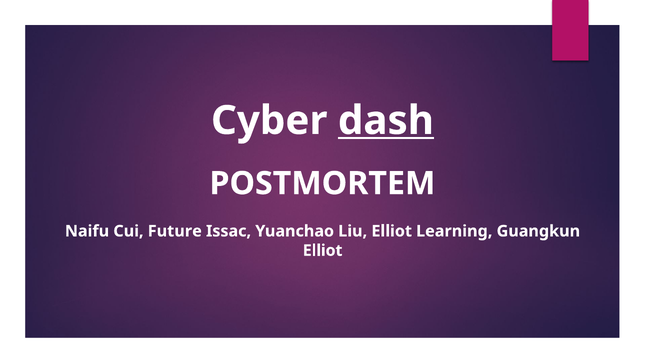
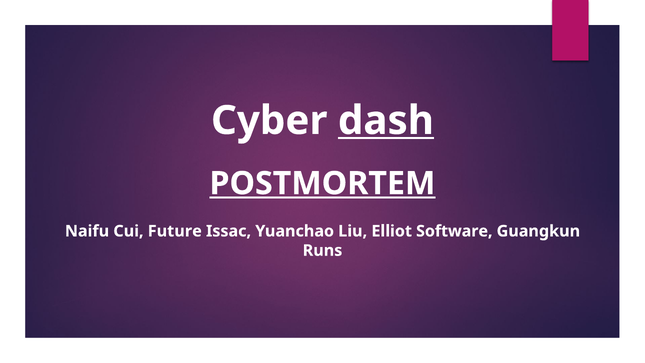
POSTMORTEM underline: none -> present (322, 183)
Learning: Learning -> Software (454, 231)
Elliot: Elliot -> Runs (323, 250)
